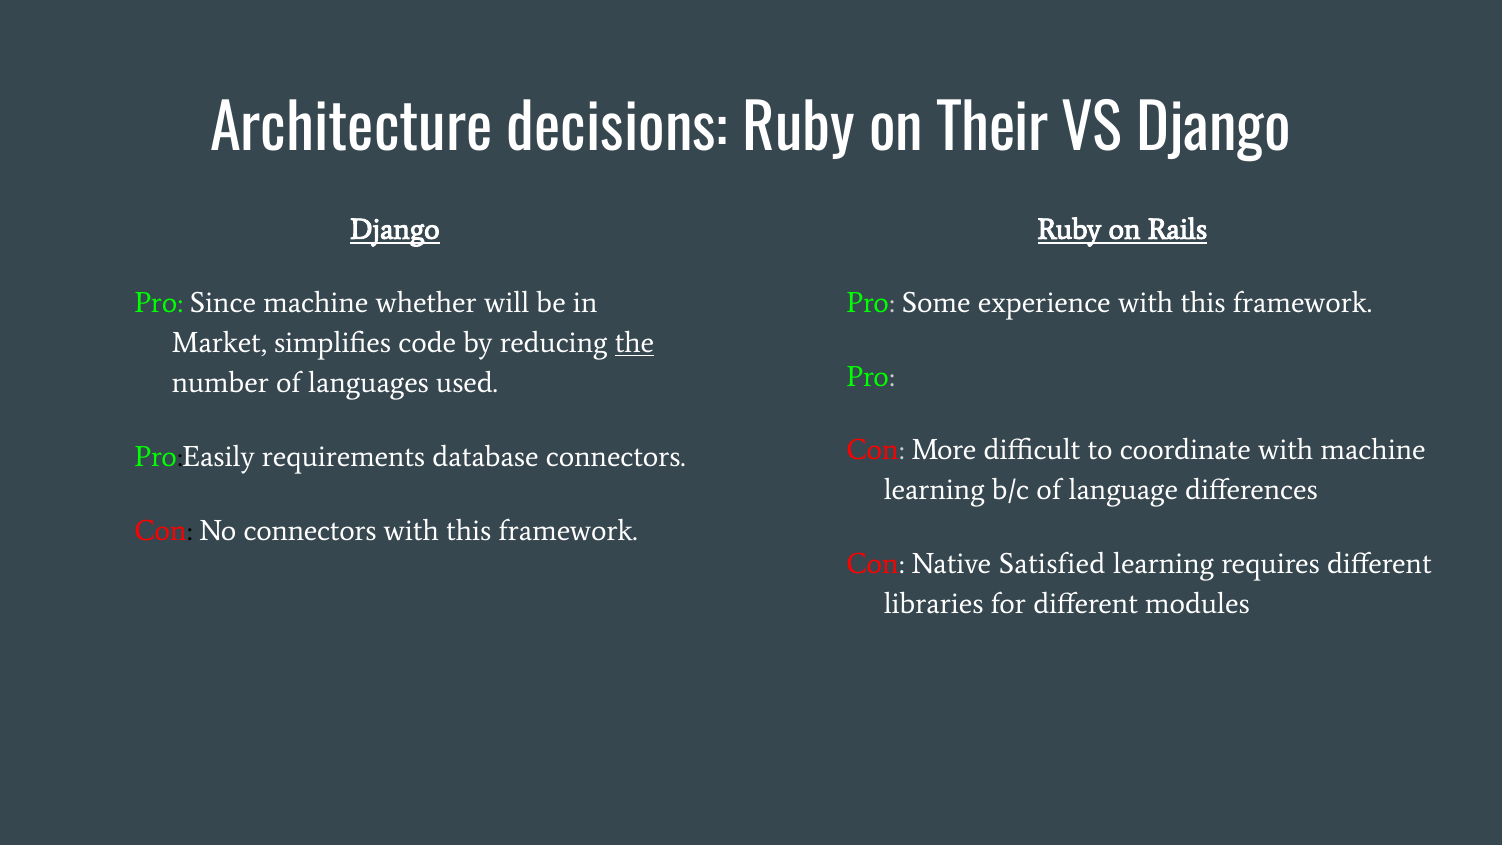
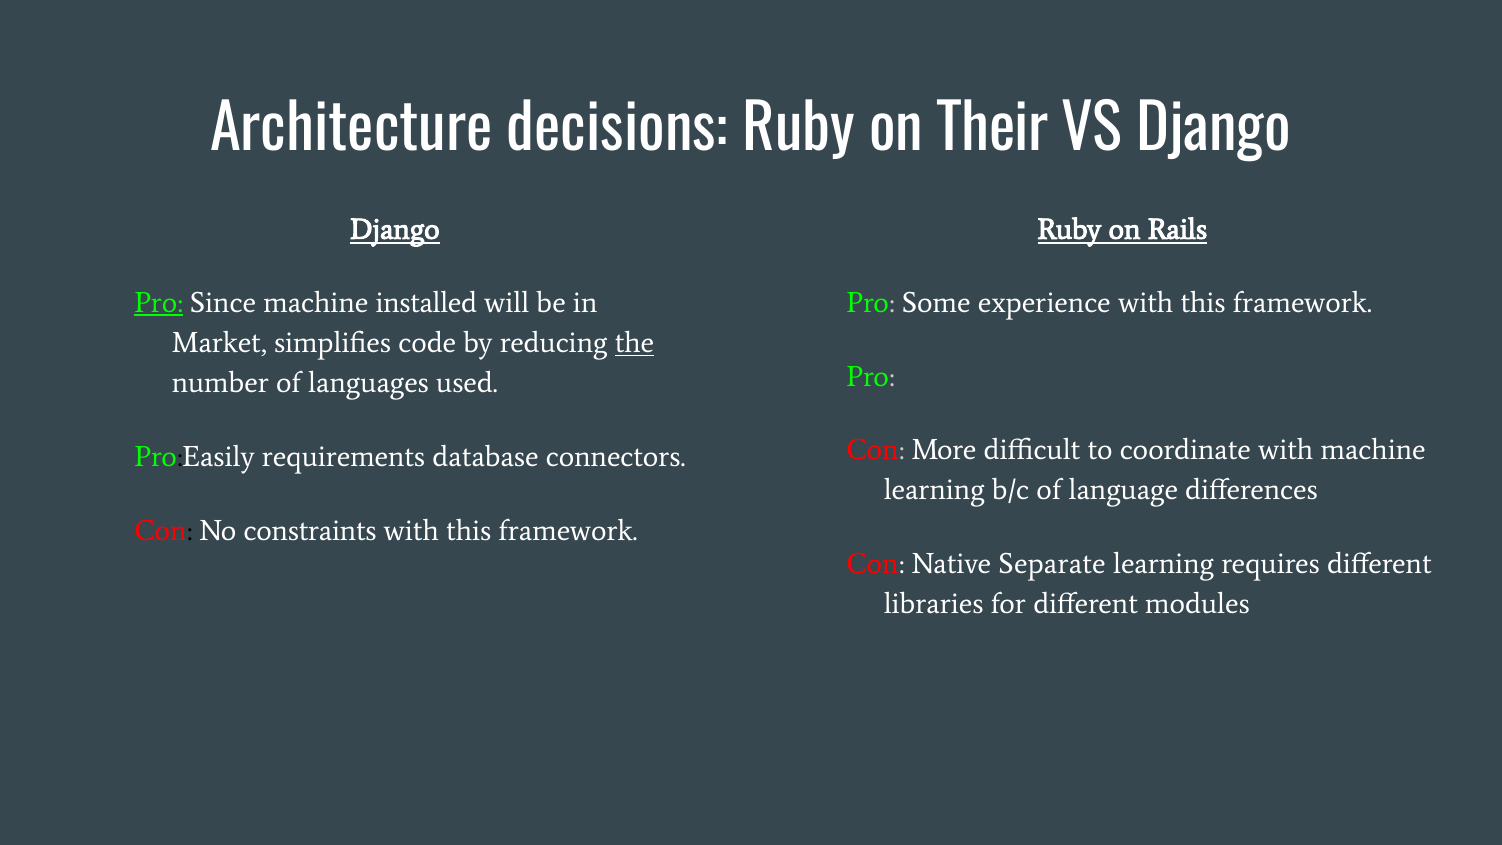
Pro underline: none -> present (159, 303)
whether: whether -> installed (426, 303)
No connectors: connectors -> constraints (310, 530)
Satisfied: Satisfied -> Separate (1052, 564)
